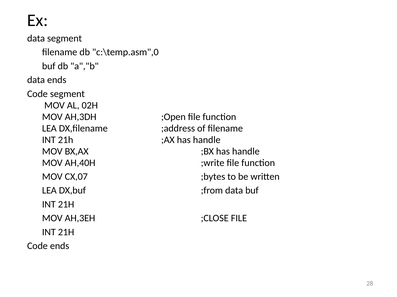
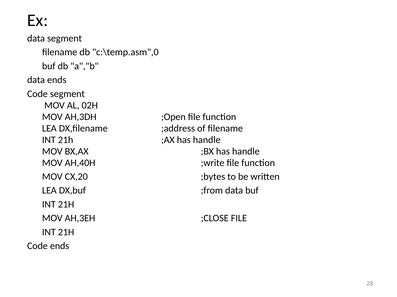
CX,07: CX,07 -> CX,20 (76, 177)
